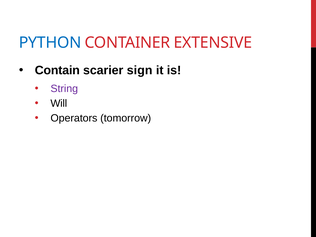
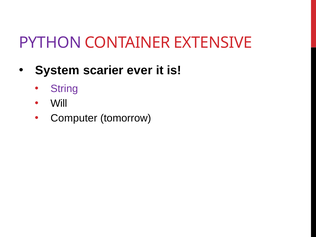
PYTHON colour: blue -> purple (50, 43)
Contain: Contain -> System (57, 70)
sign: sign -> ever (140, 70)
Operators: Operators -> Computer (74, 118)
